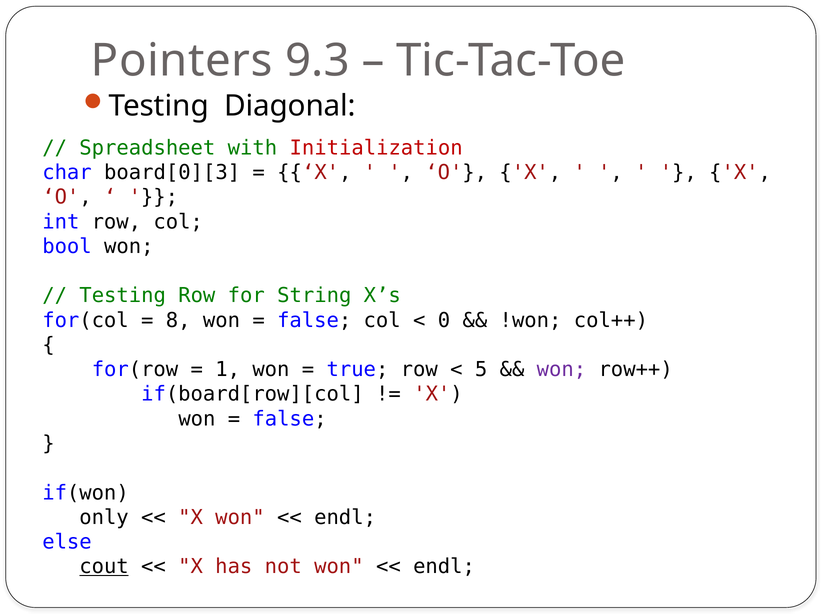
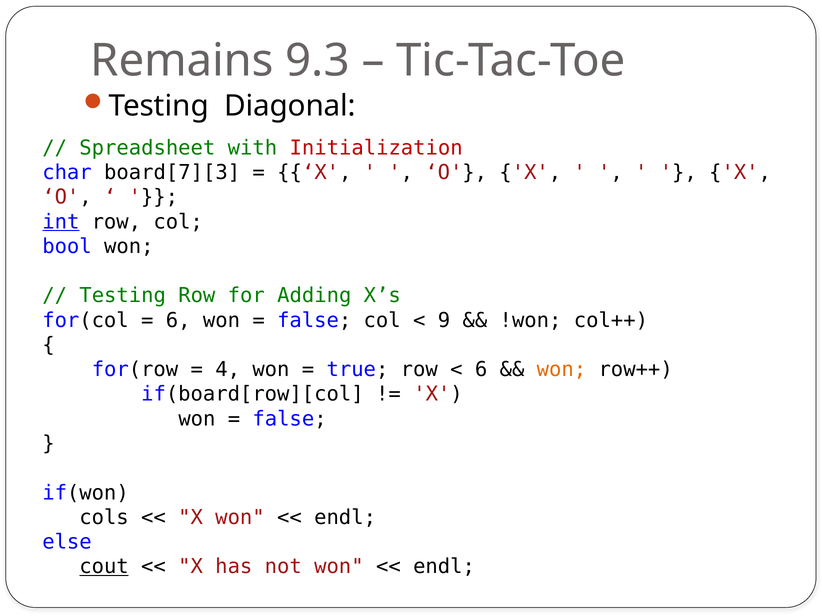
Pointers: Pointers -> Remains (182, 61)
board[0][3: board[0][3 -> board[7][3 (172, 173)
int underline: none -> present (61, 222)
String: String -> Adding (314, 296)
8: 8 -> 6 (178, 321)
0: 0 -> 9 (444, 321)
1: 1 -> 4 (228, 370)
5: 5 -> 6 (481, 370)
won colour: purple -> orange (561, 370)
only: only -> cols (104, 518)
